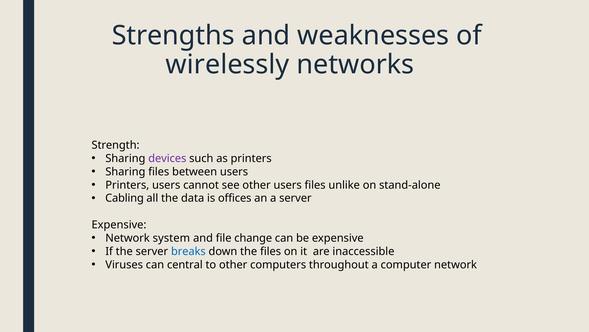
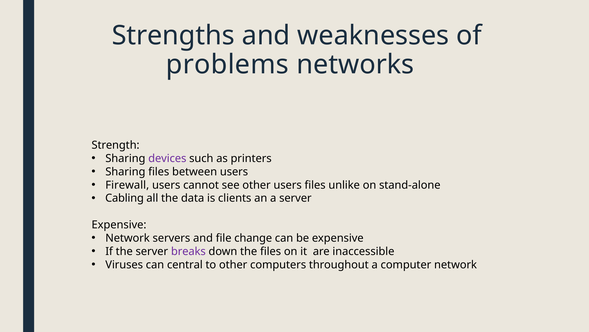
wirelessly: wirelessly -> problems (227, 64)
Printers: Printers -> Firewall (127, 185)
offices: offices -> clients (235, 198)
system: system -> servers (171, 238)
breaks colour: blue -> purple (188, 251)
